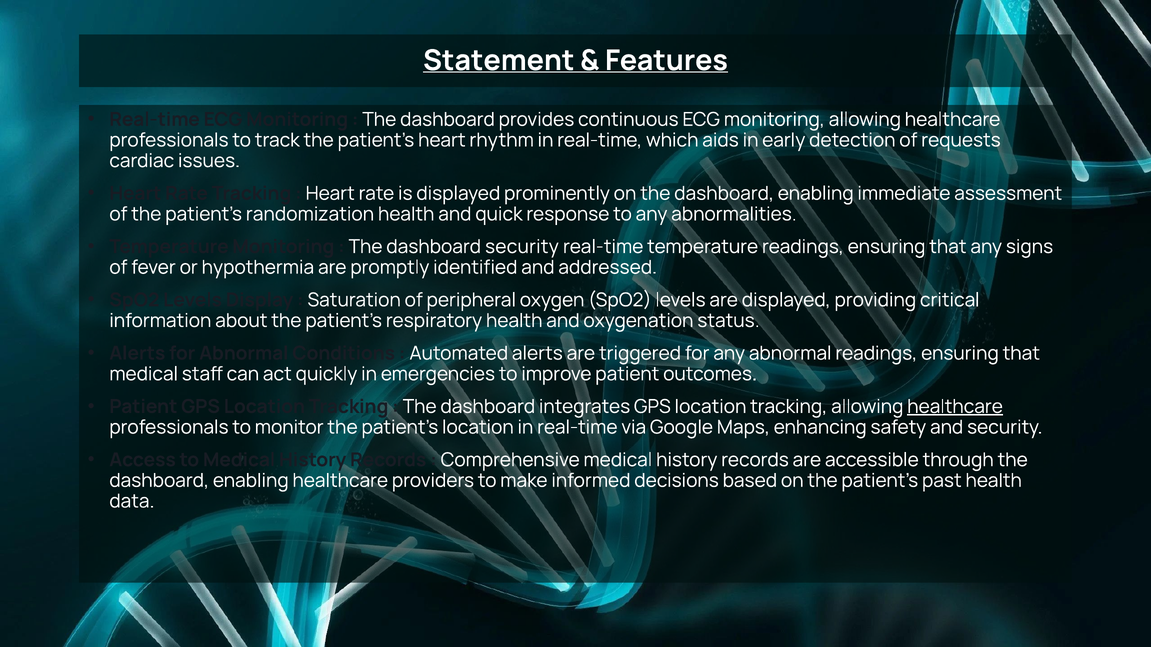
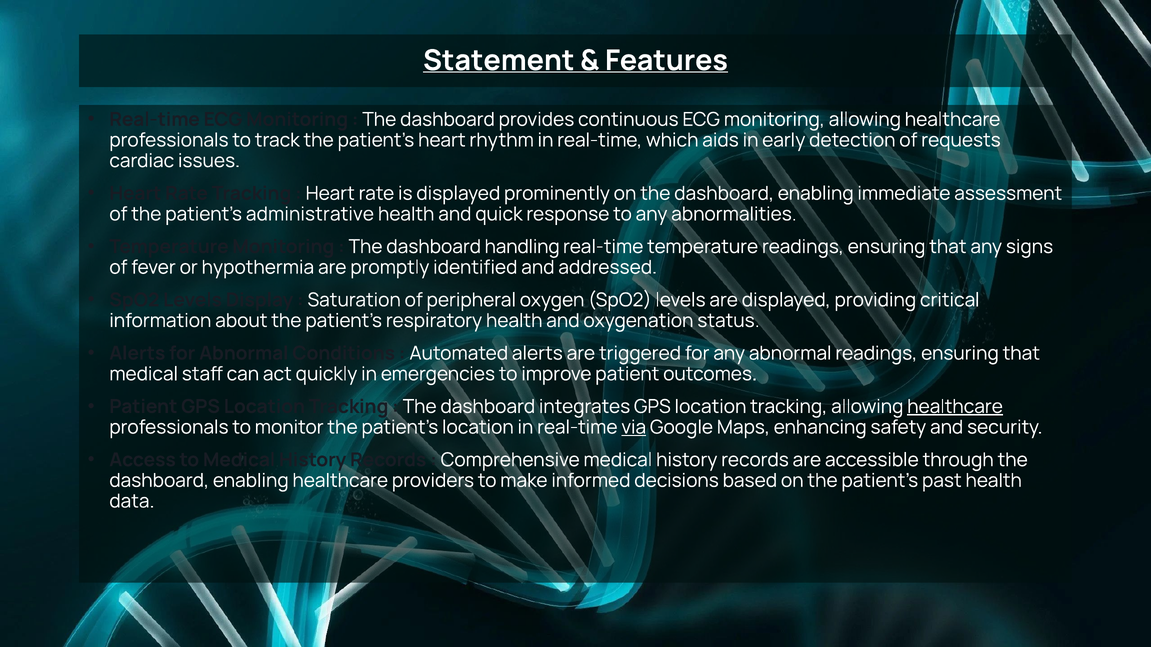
randomization: randomization -> administrative (310, 214)
dashboard security: security -> handling (522, 247)
via underline: none -> present (634, 428)
